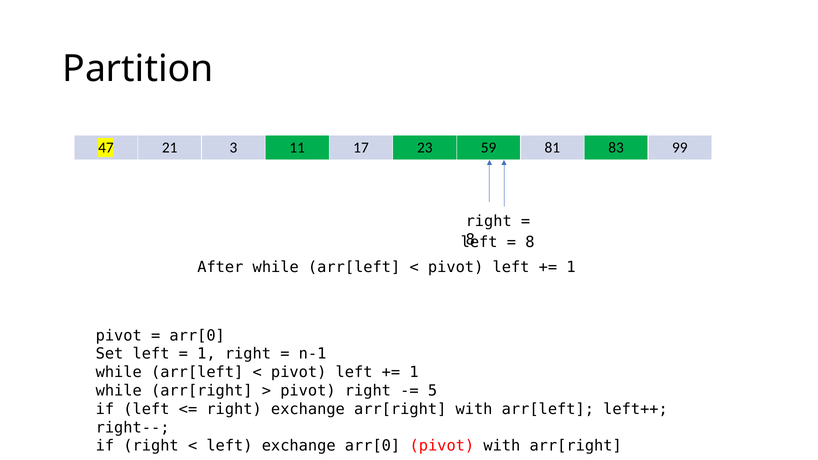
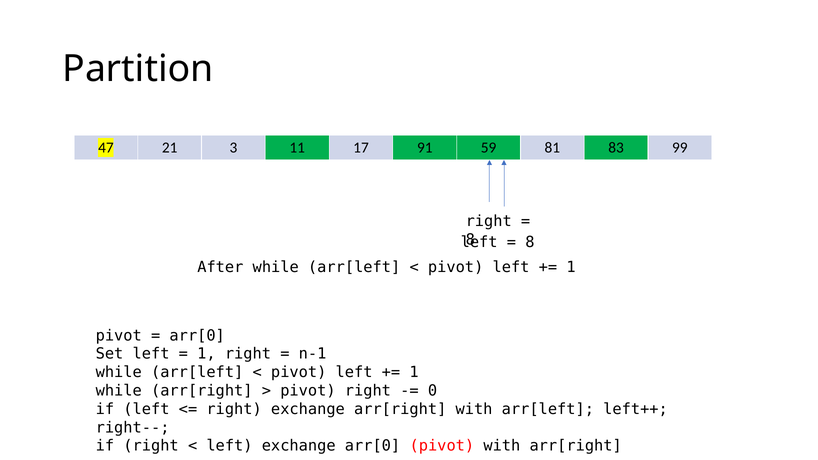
23: 23 -> 91 (425, 148)
5: 5 -> 0 (433, 391)
